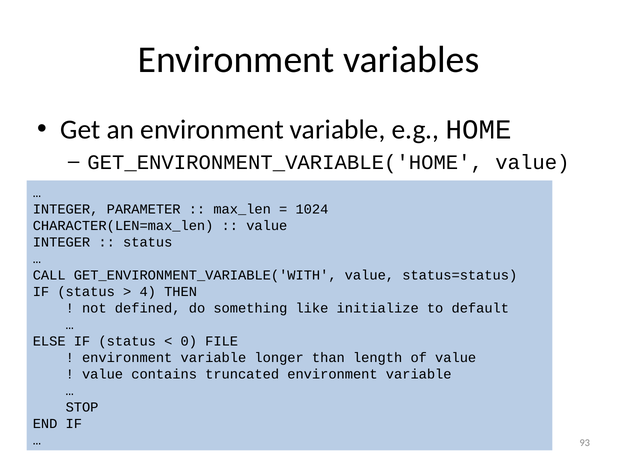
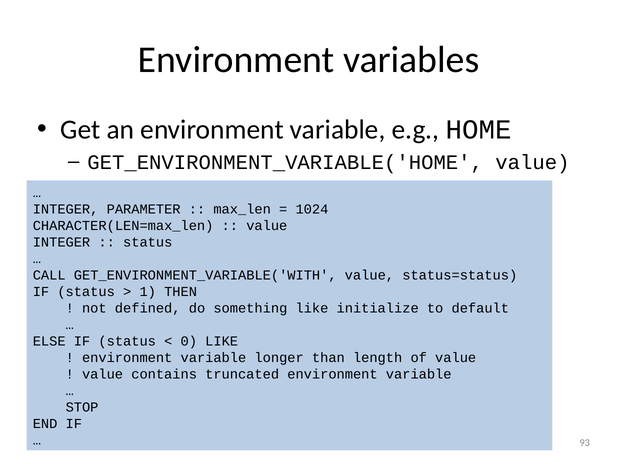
4: 4 -> 1 (148, 291)
0 FILE: FILE -> LIKE (222, 341)
